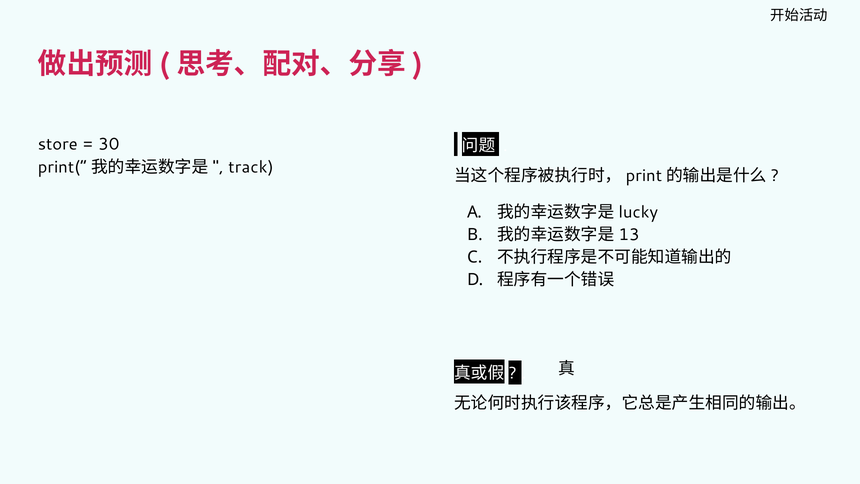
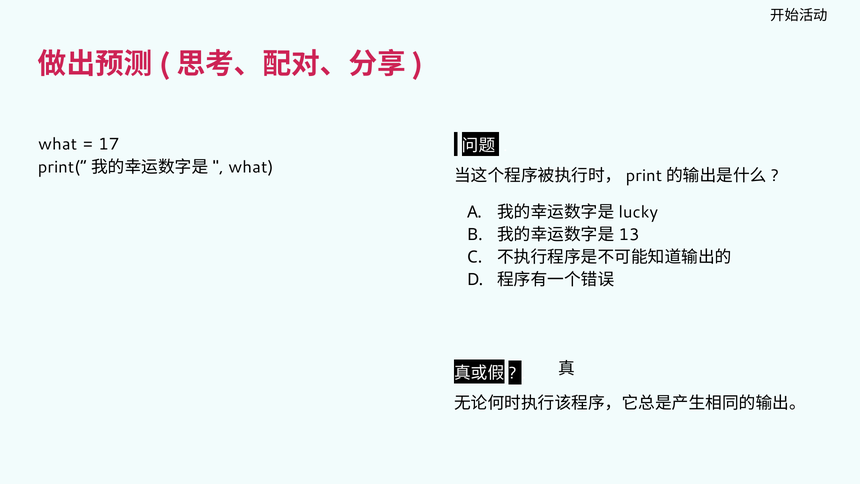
store: store -> what (58, 144)
30: 30 -> 17 (109, 144)
track: track -> what (251, 167)
